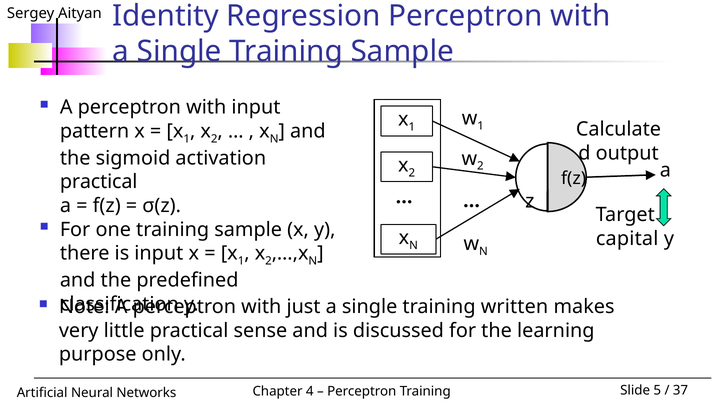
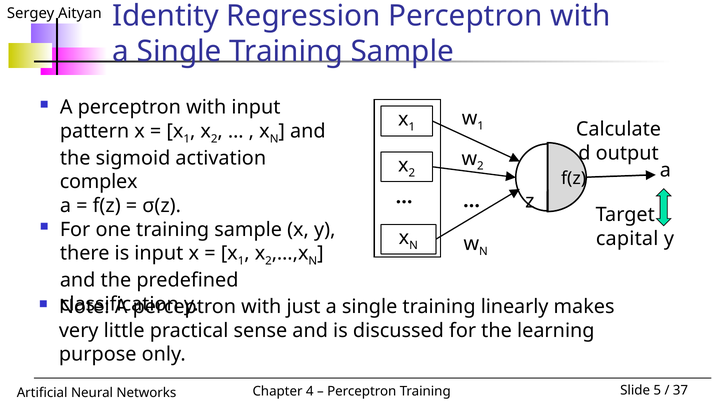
practical: practical -> complex (99, 182)
written: written -> linearly (515, 307)
